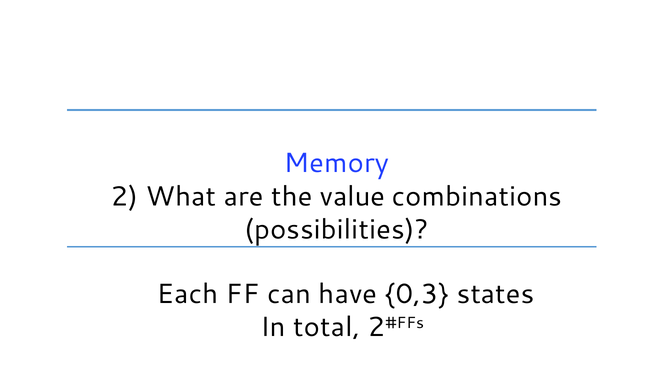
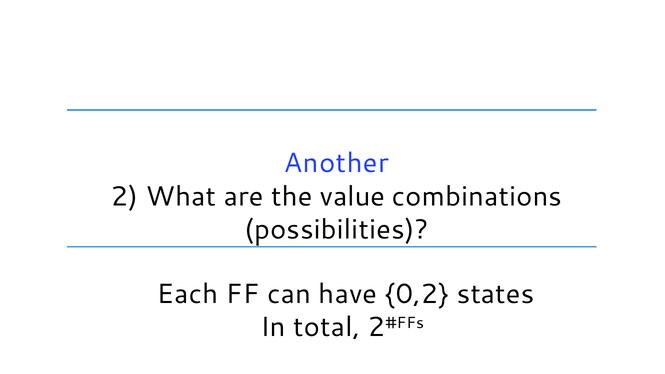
Memory: Memory -> Another (336, 163)
0,3: 0,3 -> 0,2 (417, 294)
